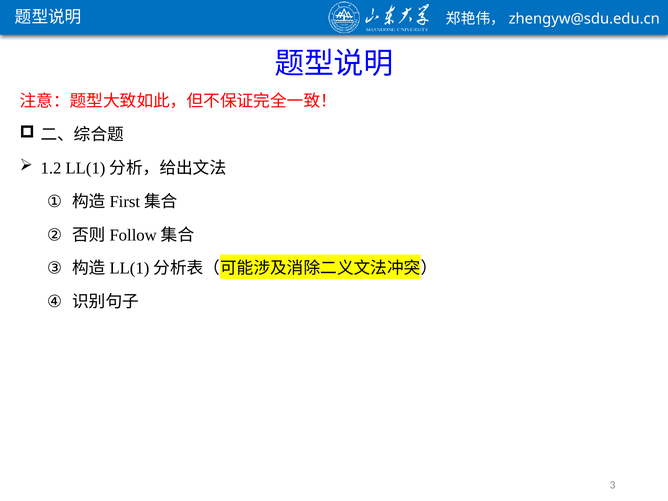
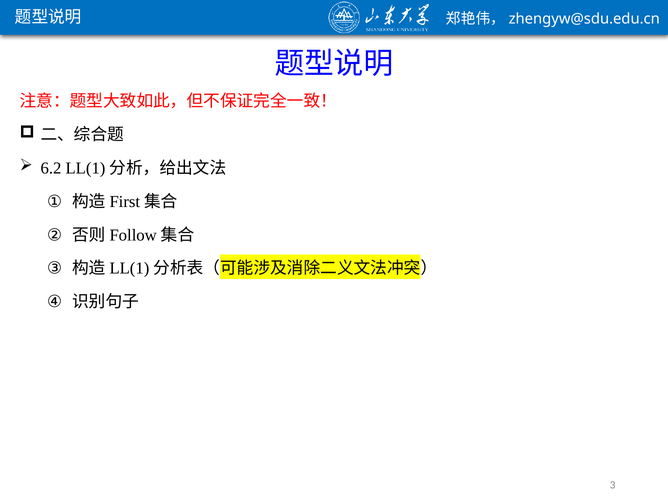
1.2: 1.2 -> 6.2 (51, 168)
